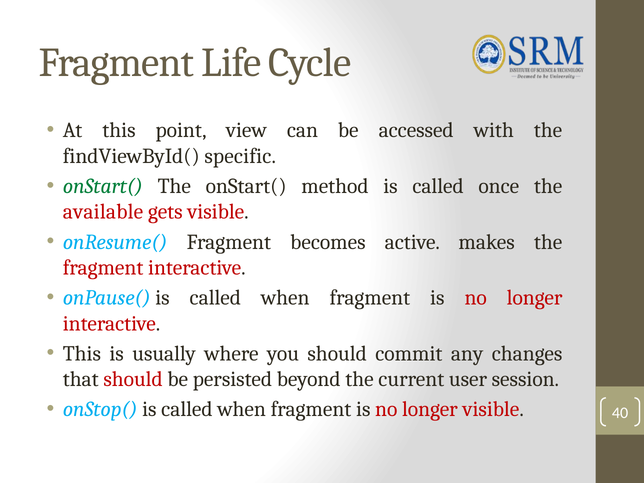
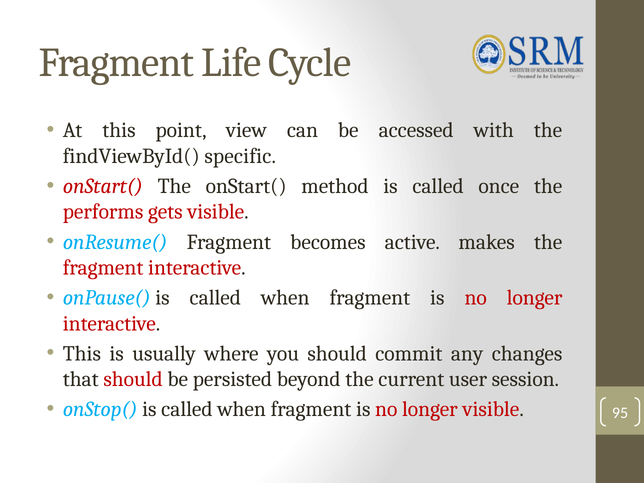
onStart( colour: green -> red (103, 186)
available: available -> performs (103, 212)
40: 40 -> 95 (620, 413)
